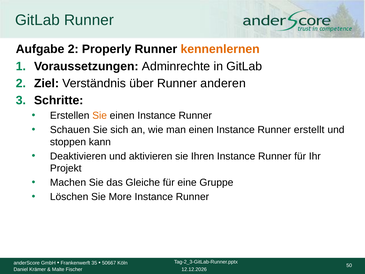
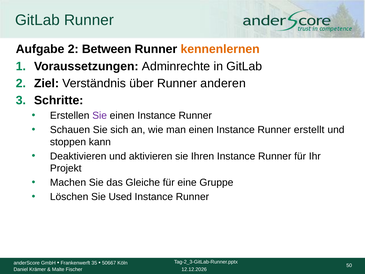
Properly: Properly -> Between (107, 49)
Sie colour: orange -> purple (100, 116)
More: More -> Used (120, 197)
